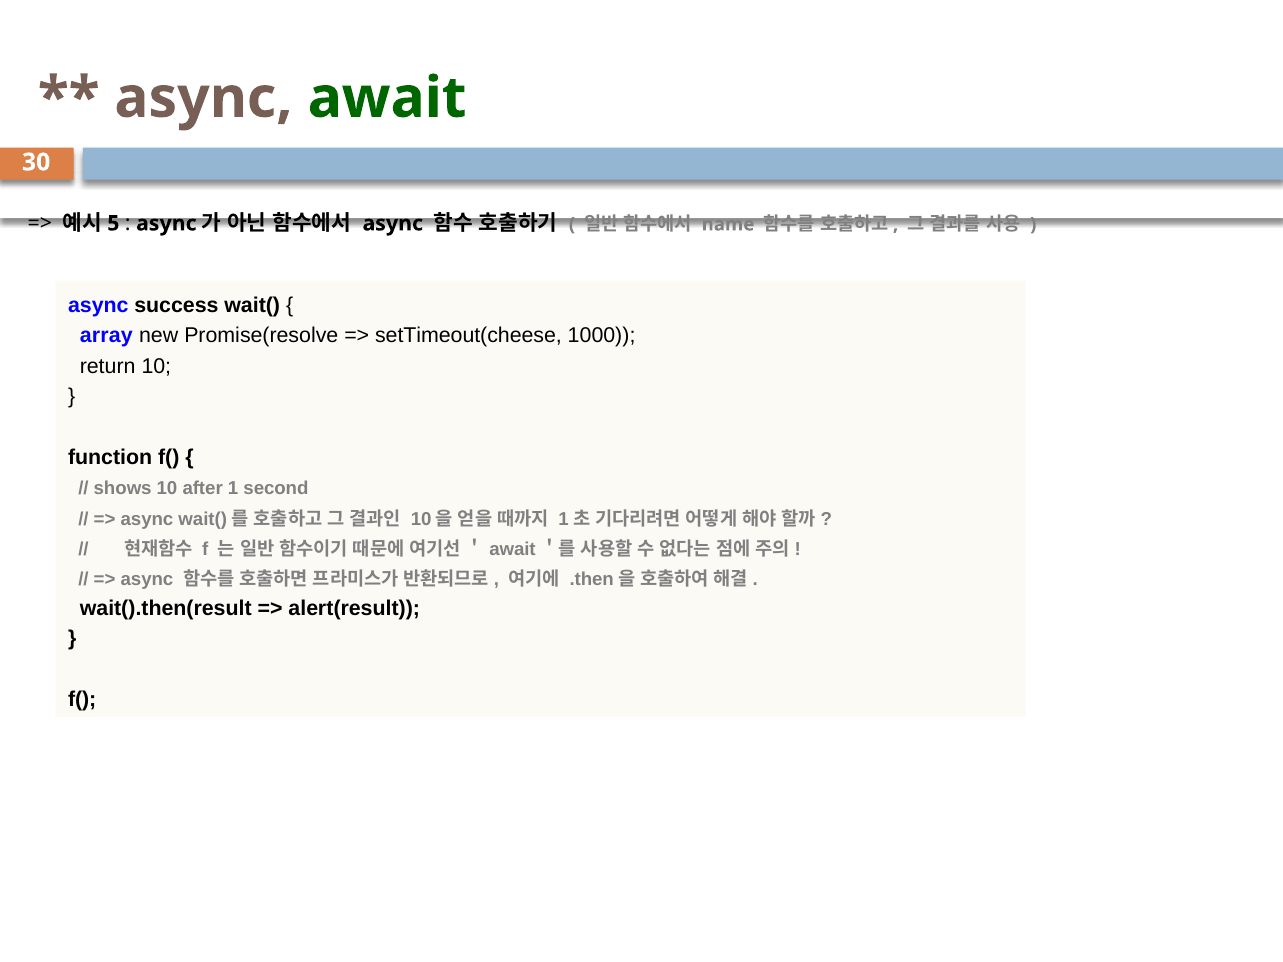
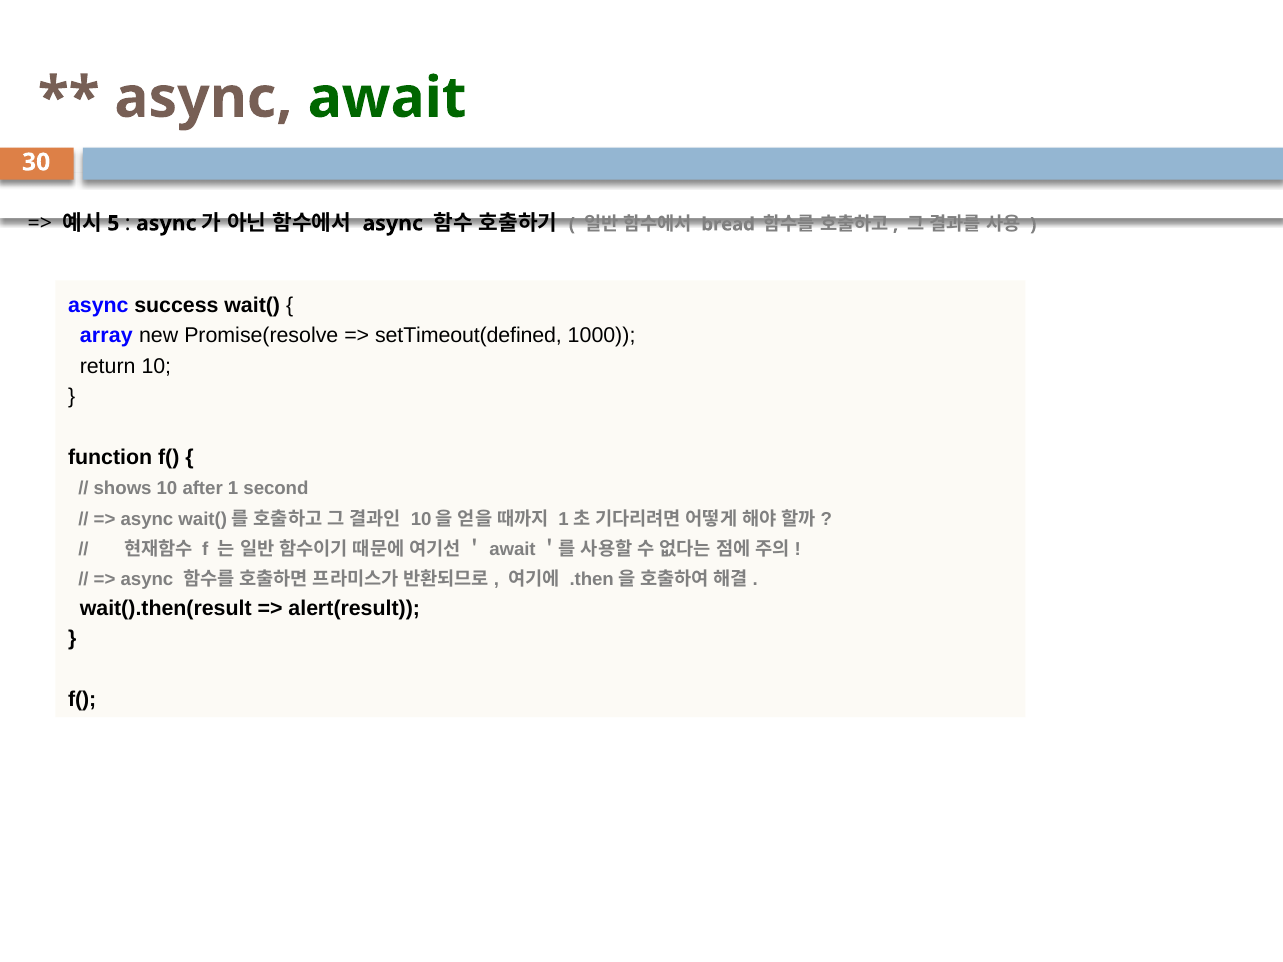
name: name -> bread (728, 224)
setTimeout(cheese: setTimeout(cheese -> setTimeout(defined (468, 336)
